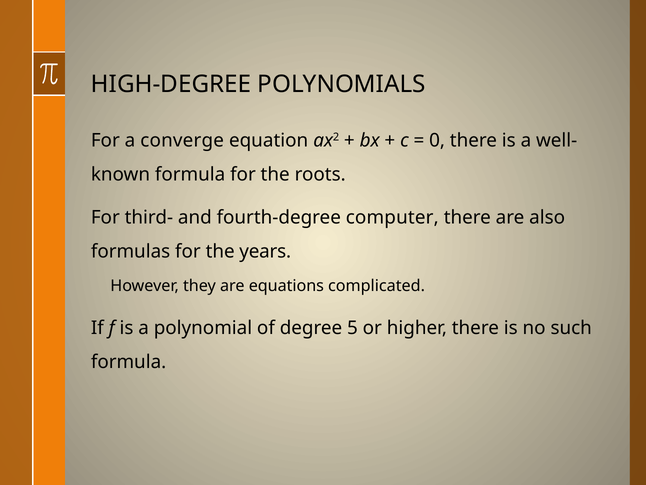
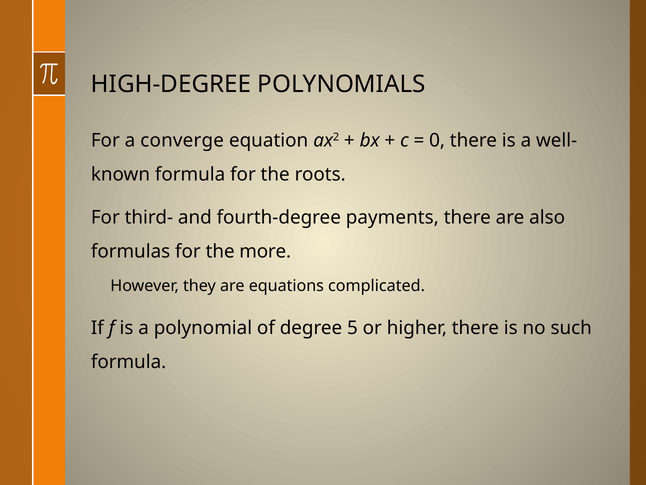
computer: computer -> payments (392, 217)
years: years -> more (265, 251)
